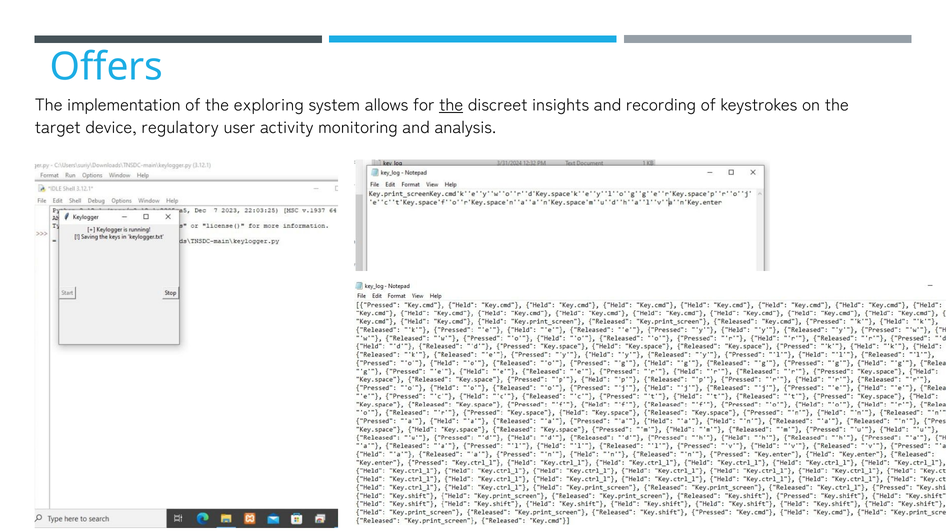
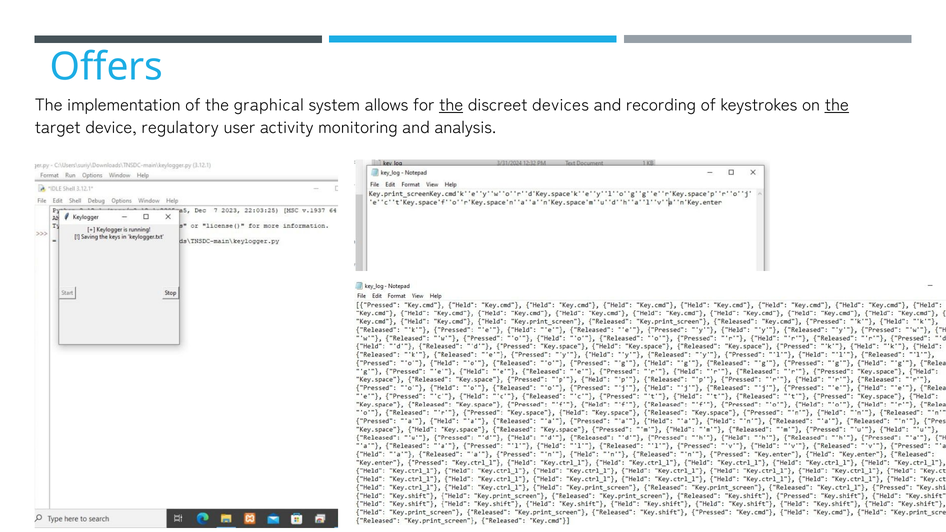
exploring: exploring -> graphical (269, 105)
insights: insights -> devices (561, 105)
the underline: none -> present (837, 105)
